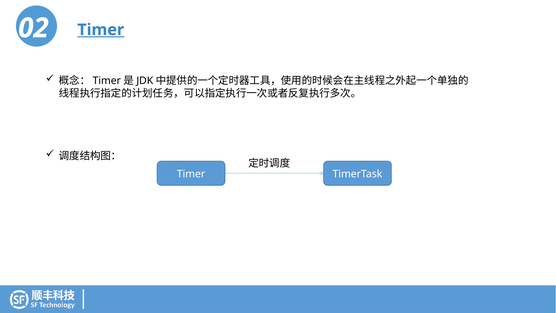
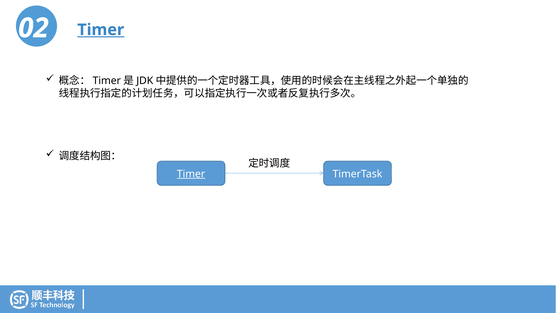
Timer underline: none -> present (191, 174)
